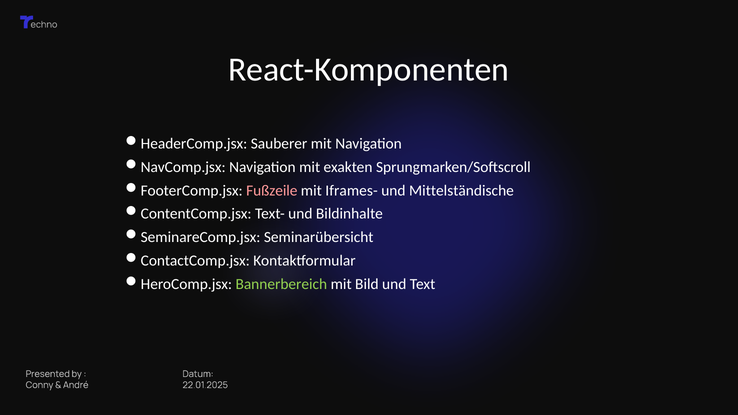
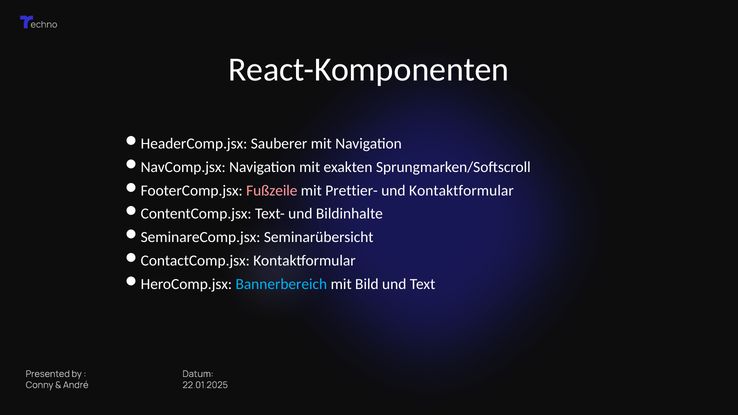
Iframes-: Iframes- -> Prettier- (352, 191)
und Mittelständische: Mittelständische -> Kontaktformular (461, 191)
Bannerbereich colour: light green -> light blue (281, 284)
